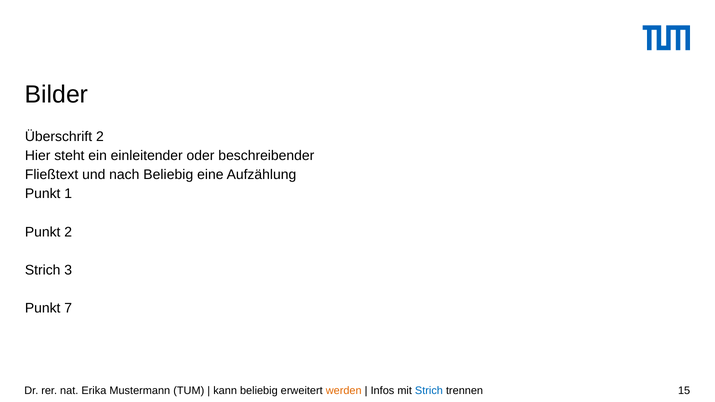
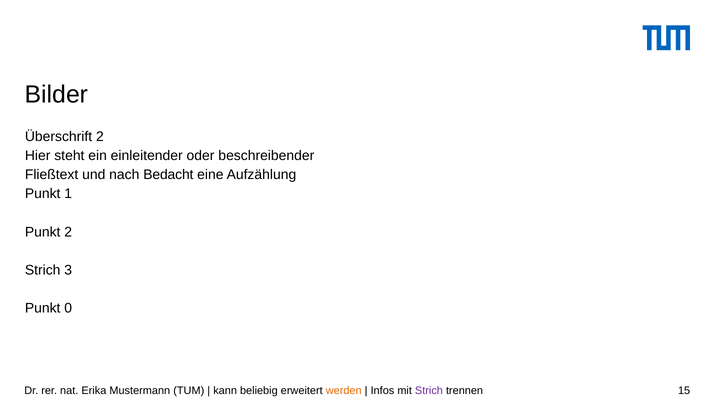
nach Beliebig: Beliebig -> Bedacht (168, 175)
7: 7 -> 0 (68, 308)
Strich colour: blue -> purple (429, 391)
